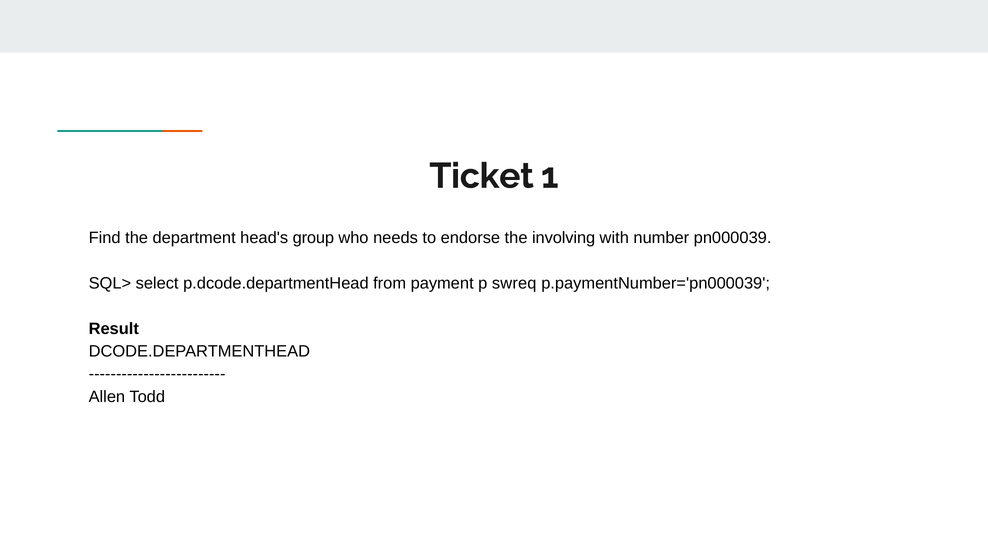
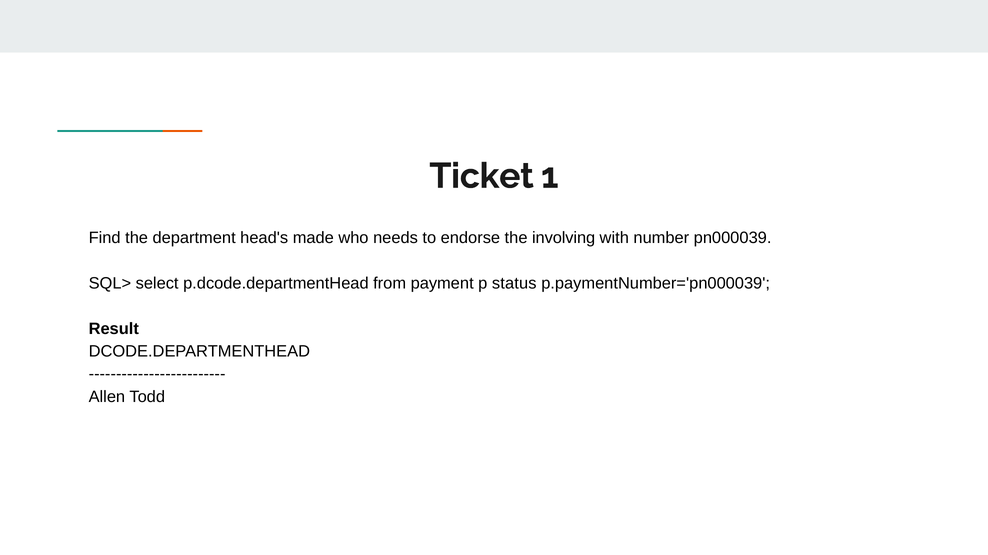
group: group -> made (313, 238)
swreq: swreq -> status (514, 284)
